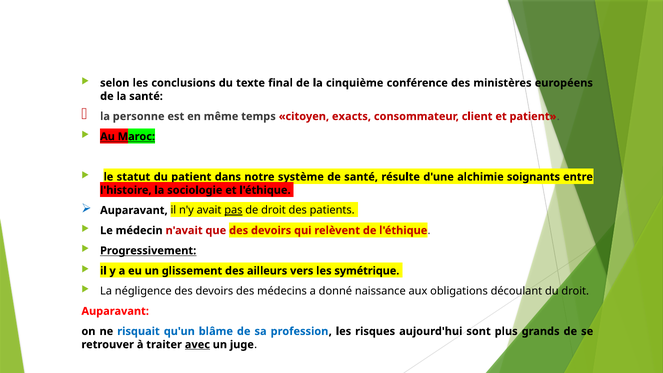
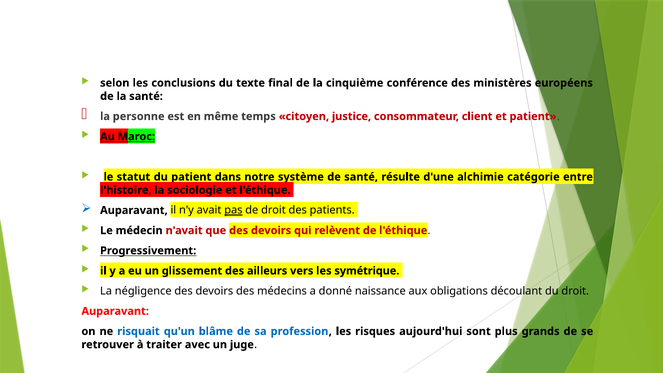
exacts: exacts -> justice (352, 116)
soignants: soignants -> catégorie (533, 177)
avec underline: present -> none (197, 345)
